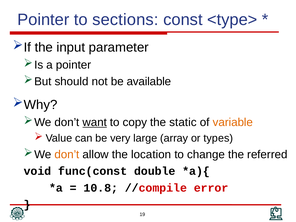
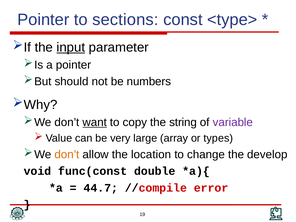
input underline: none -> present (71, 47)
available: available -> numbers (149, 82)
static: static -> string (183, 122)
variable colour: orange -> purple (233, 122)
referred: referred -> develop (267, 154)
10.8: 10.8 -> 44.7 (101, 188)
